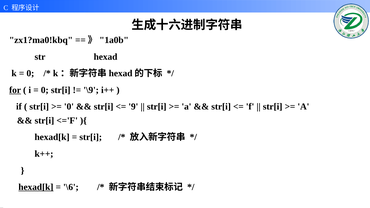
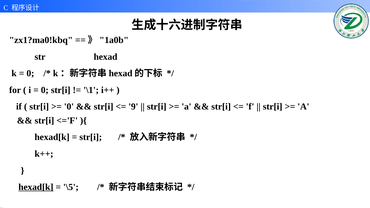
for underline: present -> none (15, 90)
\9: \9 -> \1 (91, 90)
\6: \6 -> \5 (71, 187)
